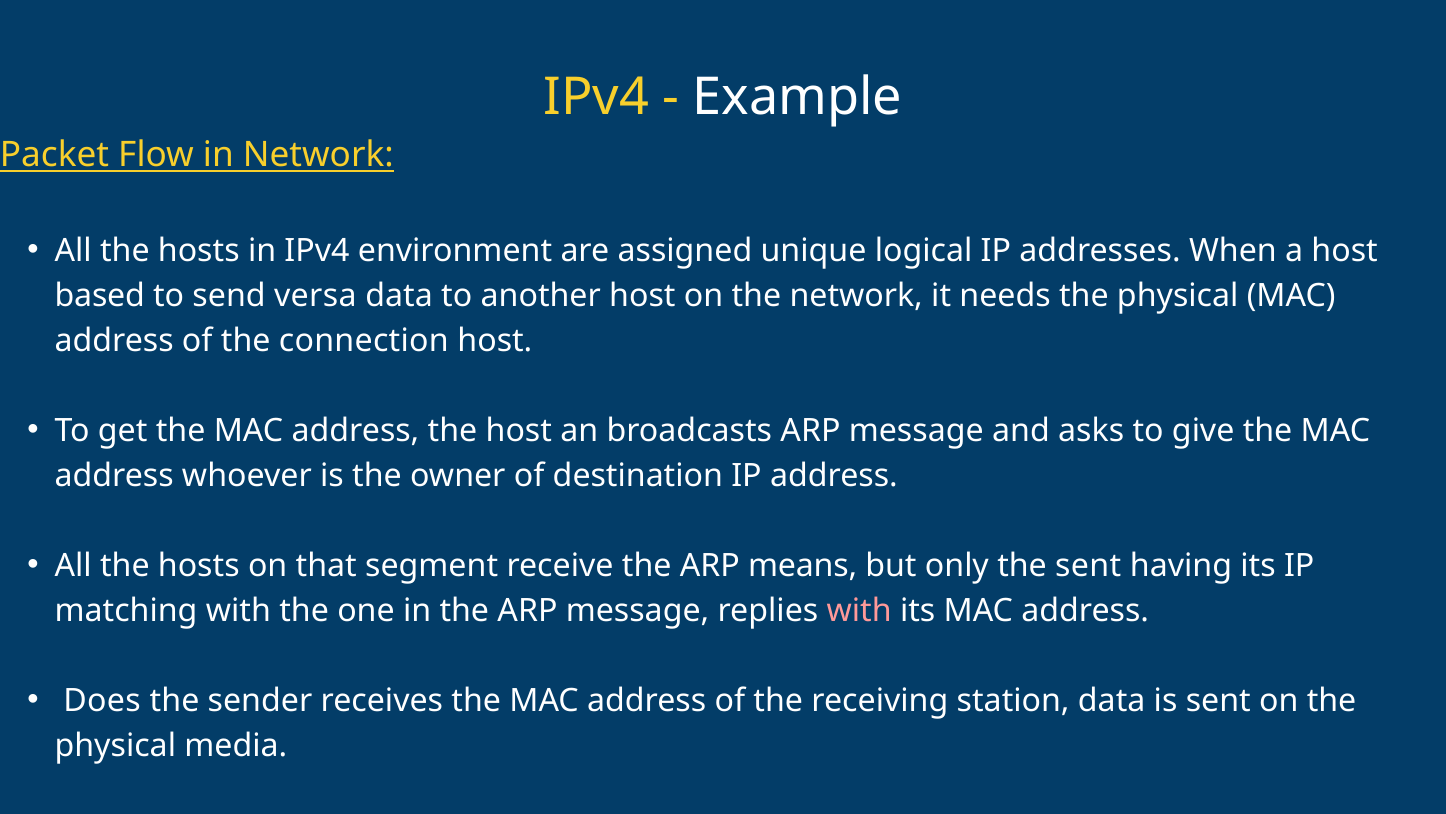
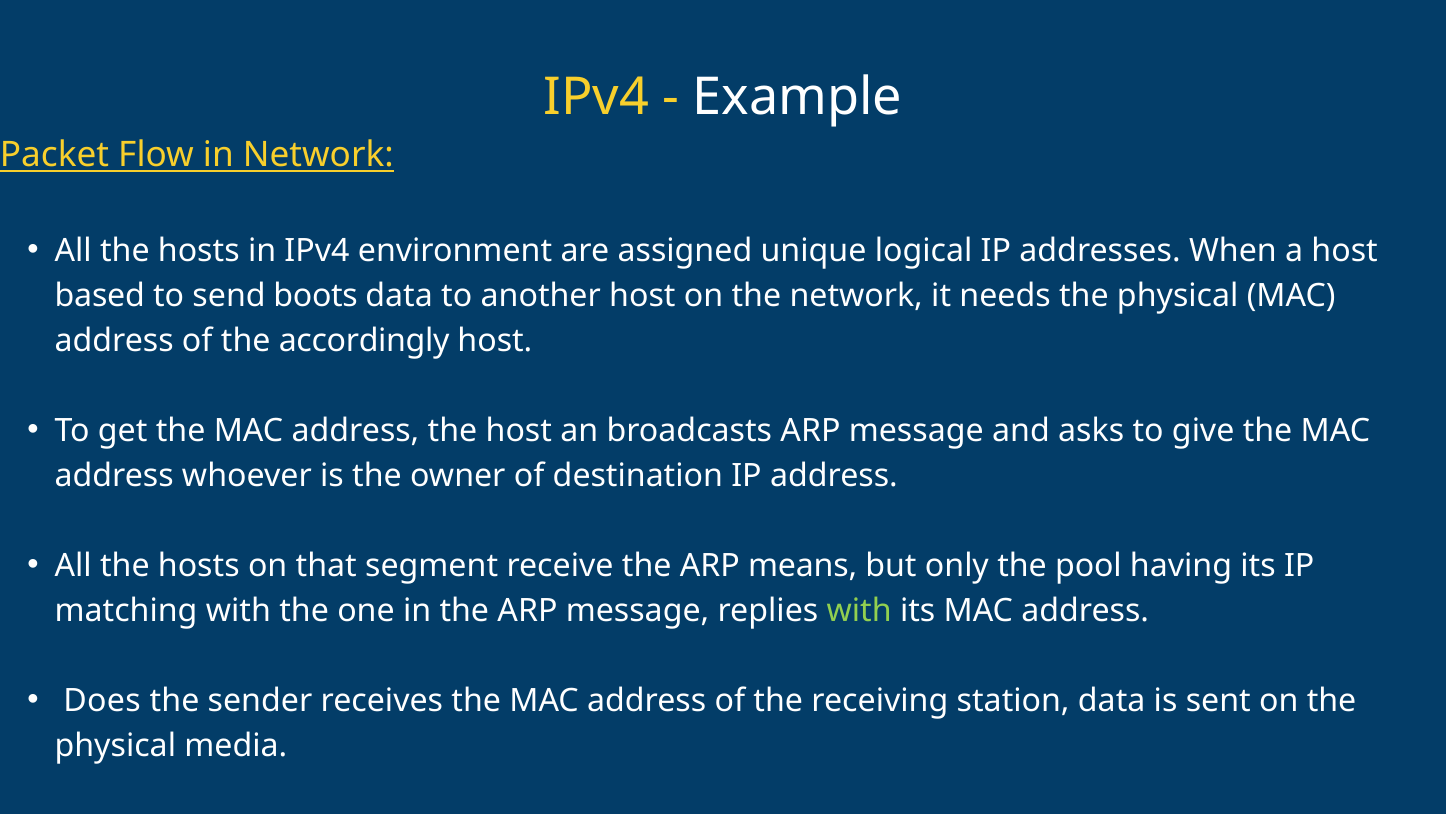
versa: versa -> boots (316, 296)
connection: connection -> accordingly (364, 341)
the sent: sent -> pool (1088, 565)
with colour: pink -> light green (859, 610)
